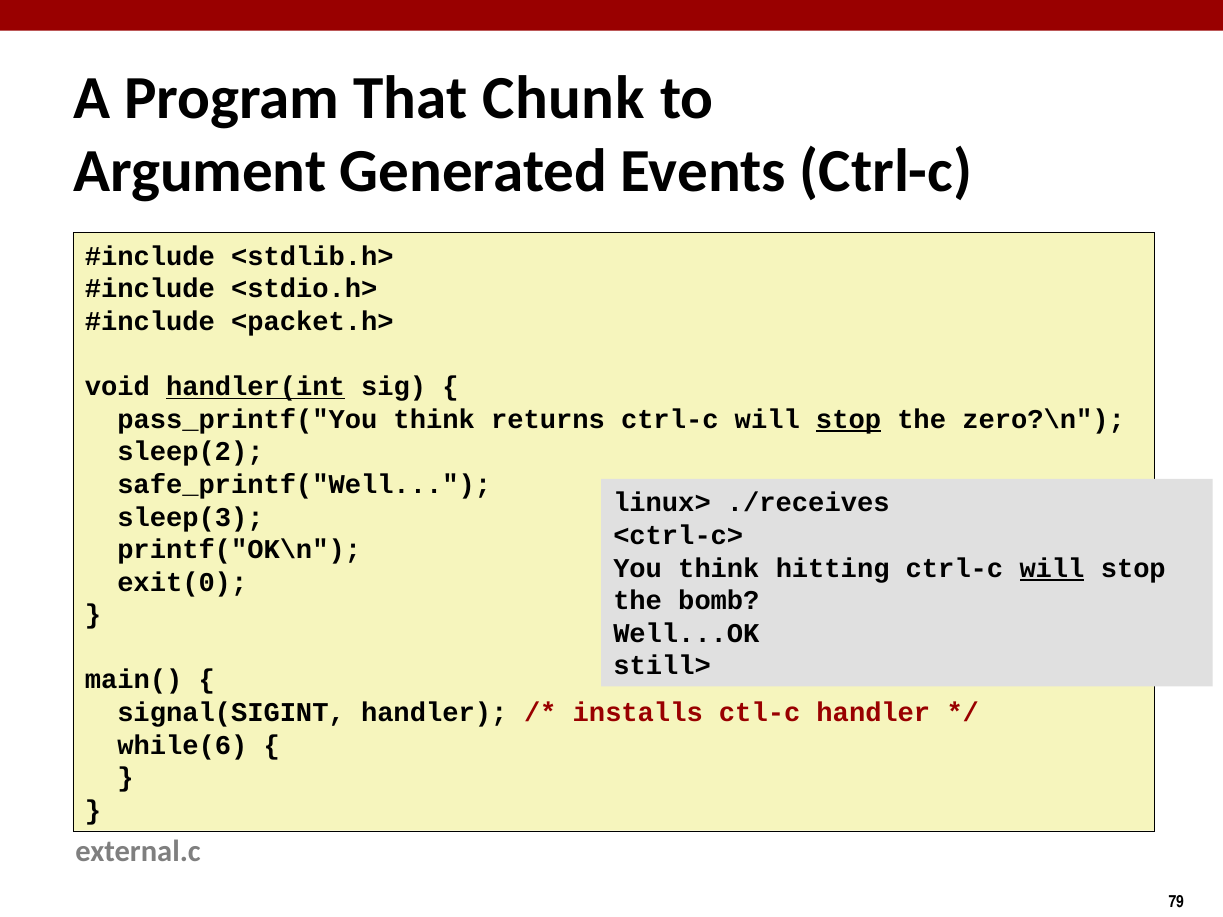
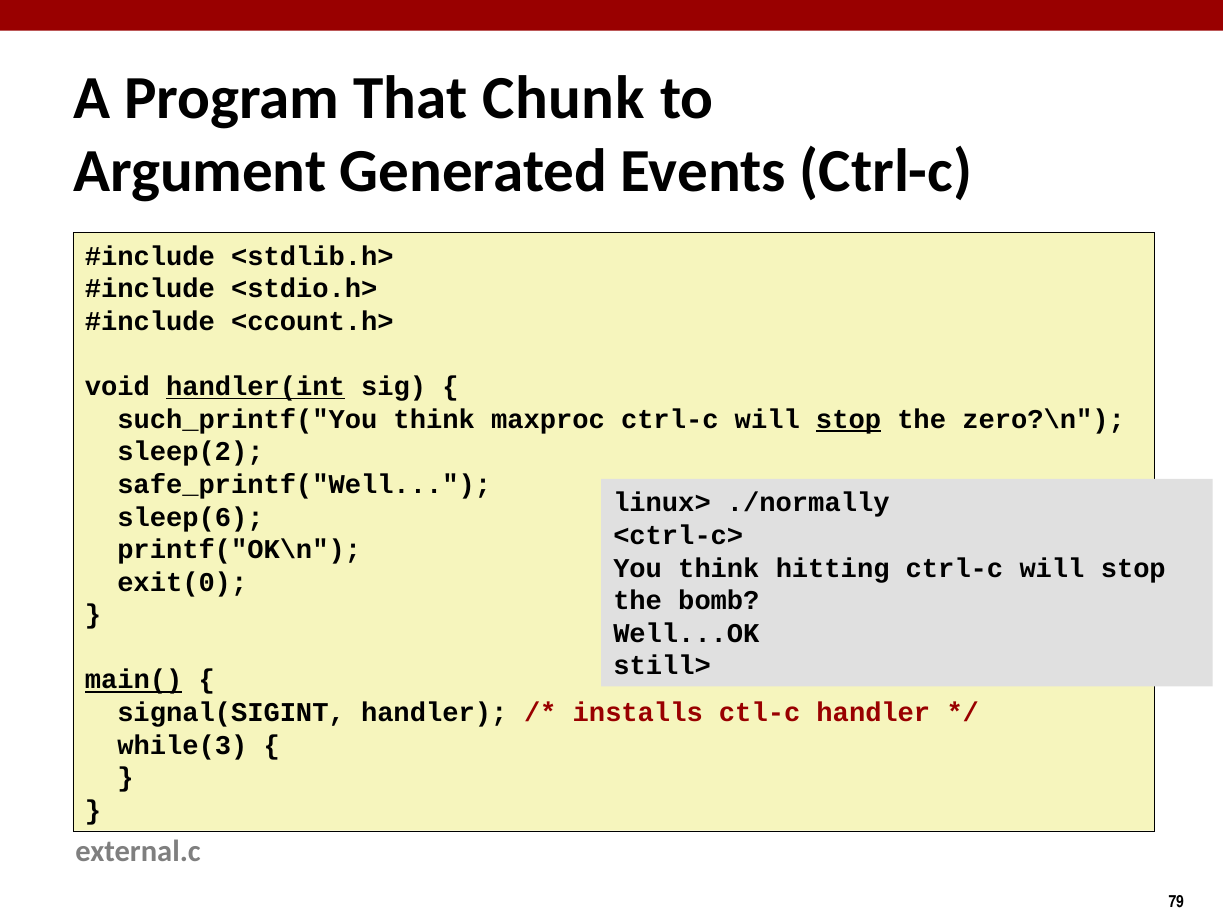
<packet.h>: <packet.h> -> <ccount.h> (312, 322)
pass_printf("You: pass_printf("You -> such_printf("You (247, 419)
returns: returns -> maxproc (548, 419)
./receives: ./receives -> ./normally (808, 503)
sleep(3: sleep(3 -> sleep(6 (191, 517)
will underline: present -> none (1052, 568)
main( underline: none -> present (134, 680)
while(6: while(6 -> while(3 (182, 745)
